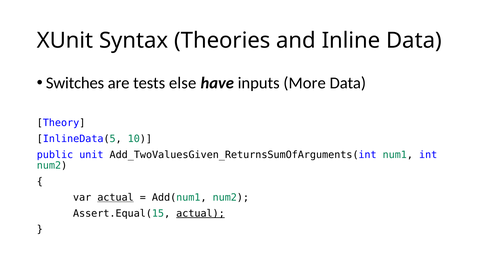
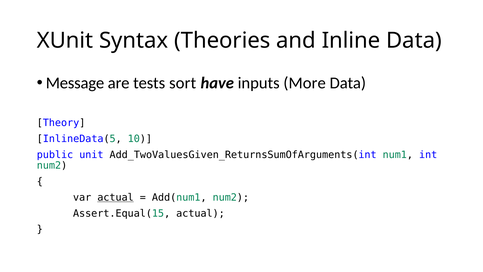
Switches: Switches -> Message (75, 83)
else: else -> sort (183, 83)
actual underline: present -> none (201, 213)
